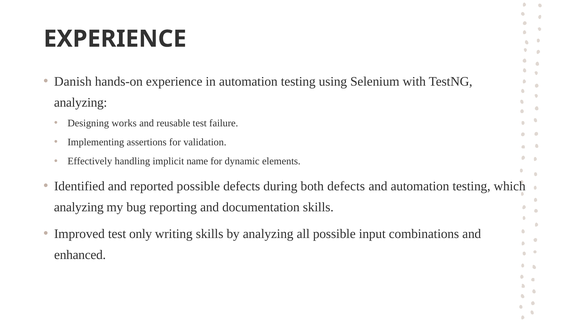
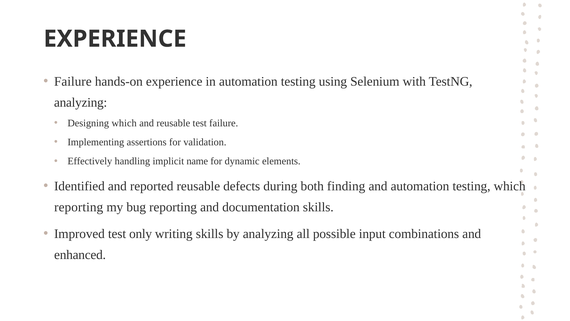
Danish: Danish -> Failure (73, 81)
Designing works: works -> which (124, 123)
reported possible: possible -> reusable (198, 186)
both defects: defects -> finding (346, 186)
analyzing: analyzing -> reporting (79, 207)
